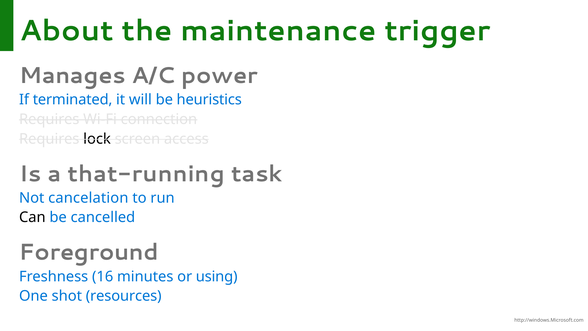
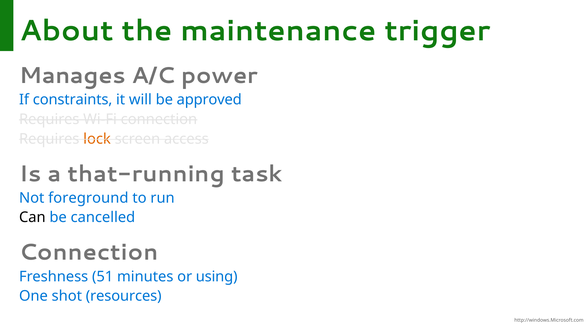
terminated: terminated -> constraints (73, 100)
heuristics: heuristics -> approved (209, 100)
lock colour: black -> orange (97, 139)
cancelation: cancelation -> foreground (88, 198)
Foreground: Foreground -> Connection (89, 252)
16: 16 -> 51 (103, 276)
